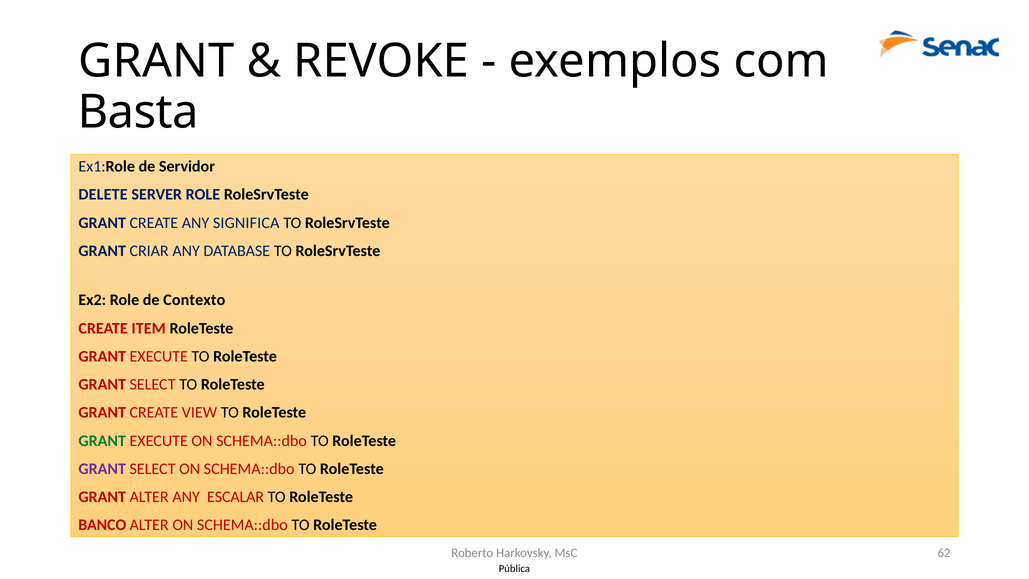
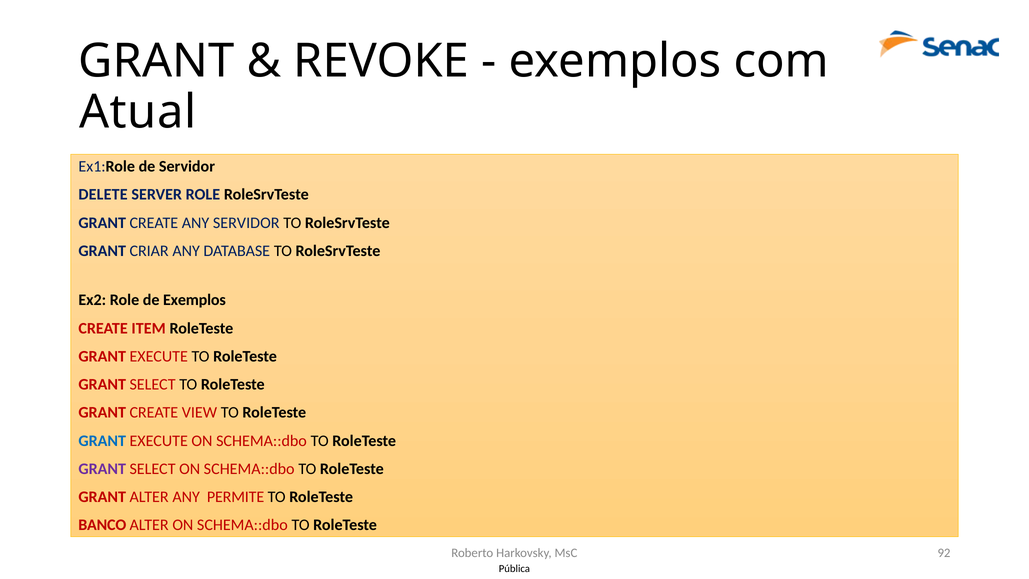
Basta: Basta -> Atual (138, 112)
ANY SIGNIFICA: SIGNIFICA -> SERVIDOR (246, 223)
de Contexto: Contexto -> Exemplos (194, 300)
GRANT colour: green -> blue (102, 441)
ESCALAR: ESCALAR -> PERMITE (236, 497)
62: 62 -> 92 (944, 553)
